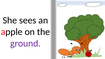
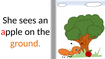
ground colour: purple -> orange (25, 43)
